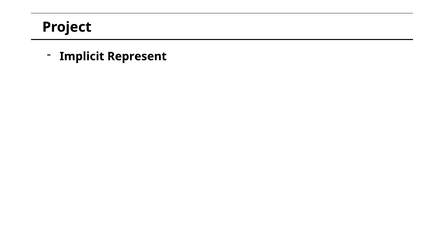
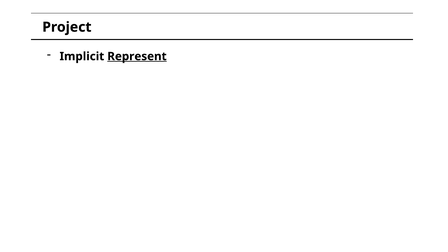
Represent underline: none -> present (137, 56)
